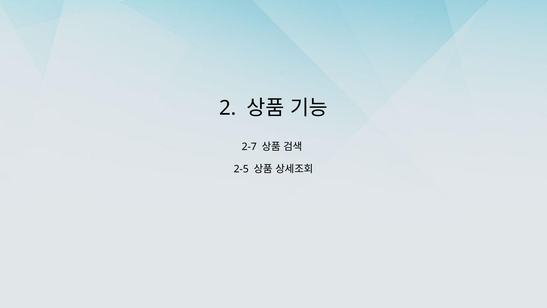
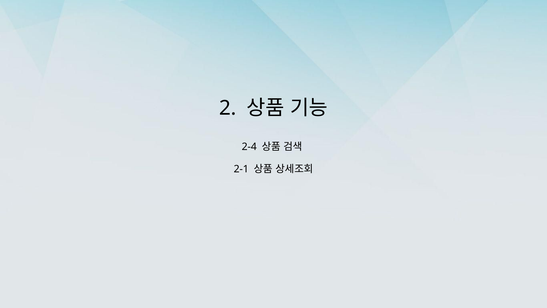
2-7: 2-7 -> 2-4 (249, 147)
2-5: 2-5 -> 2-1 (241, 169)
